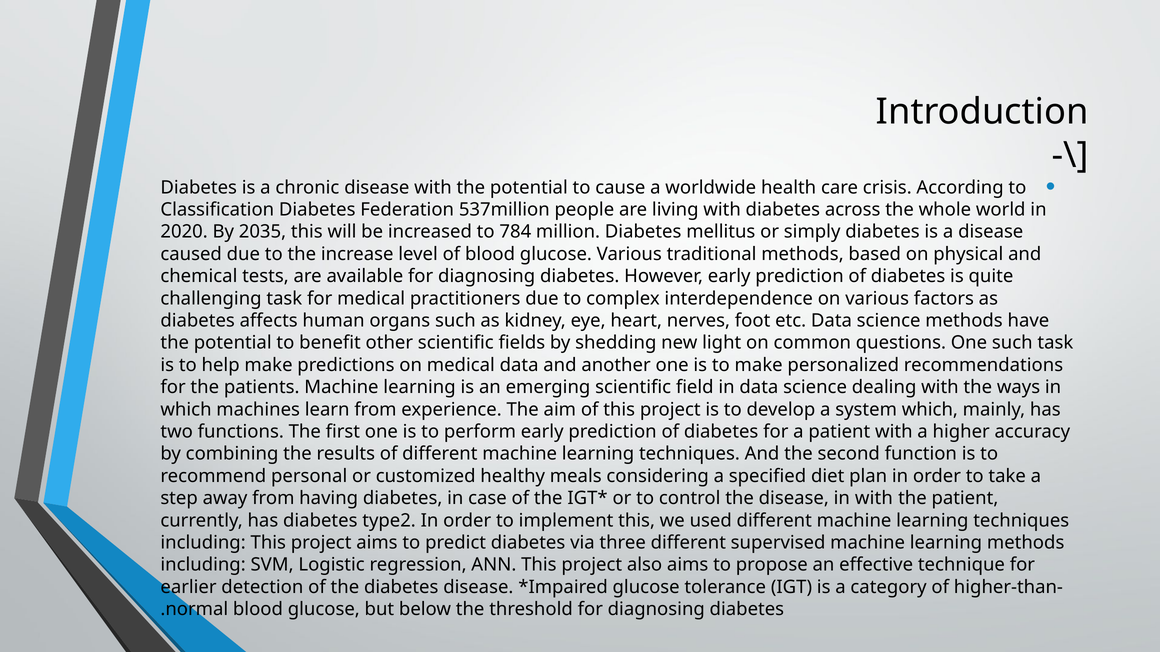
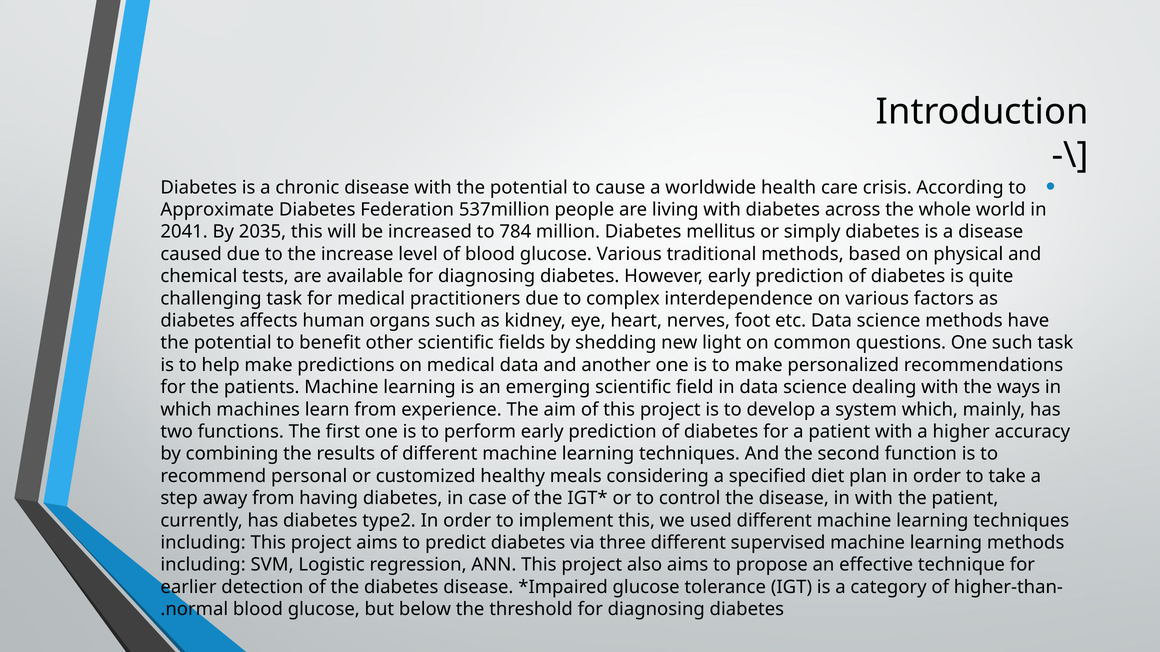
Classification: Classification -> Approximate (217, 210)
2020: 2020 -> 2041 (184, 232)
